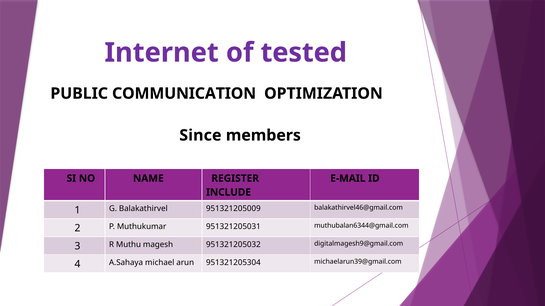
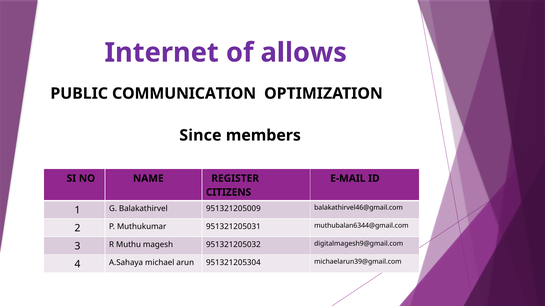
tested: tested -> allows (304, 53)
INCLUDE: INCLUDE -> CITIZENS (228, 193)
